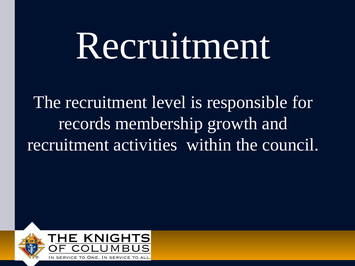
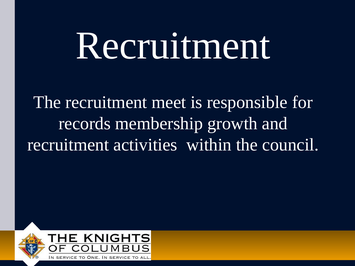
level: level -> meet (169, 102)
